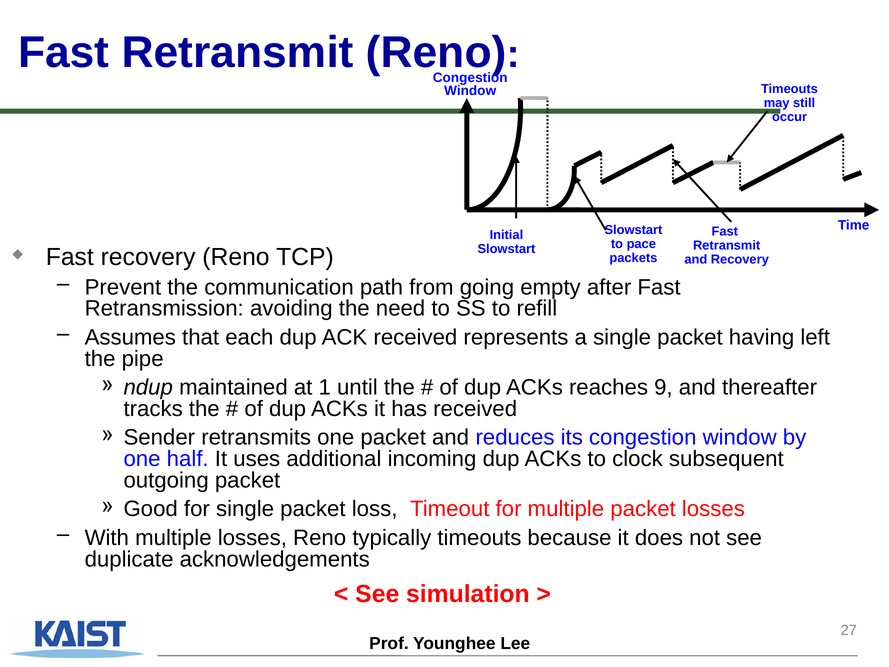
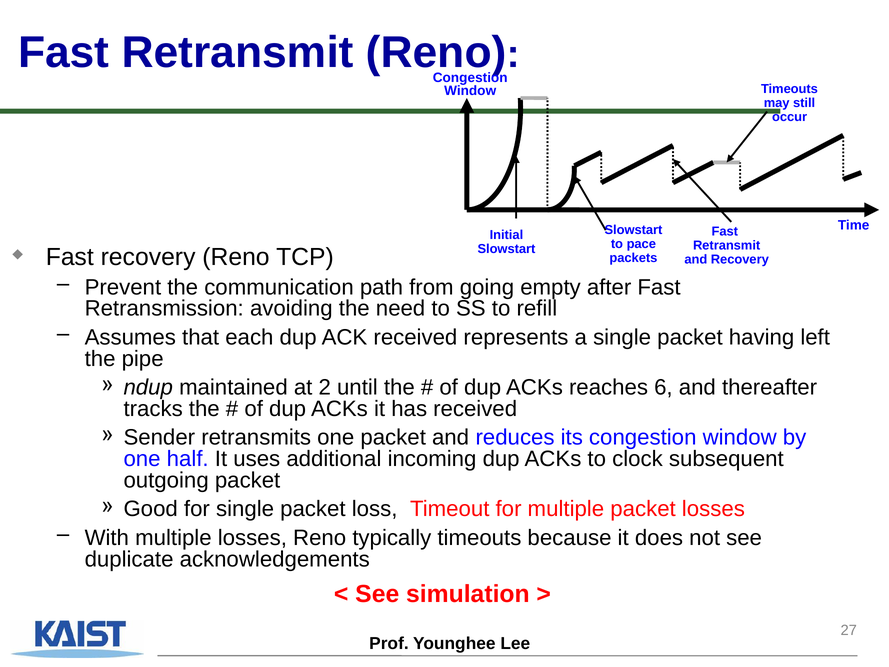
1: 1 -> 2 (325, 387)
9: 9 -> 6 (663, 387)
